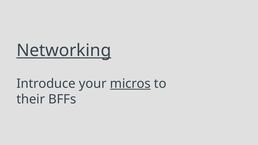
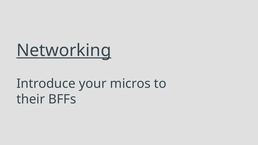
micros underline: present -> none (130, 84)
